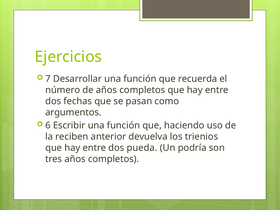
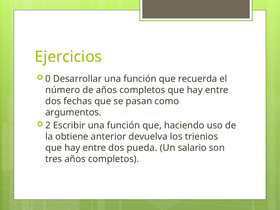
7: 7 -> 0 (48, 79)
6: 6 -> 2 (48, 125)
reciben: reciben -> obtiene (72, 137)
podría: podría -> salario (192, 148)
